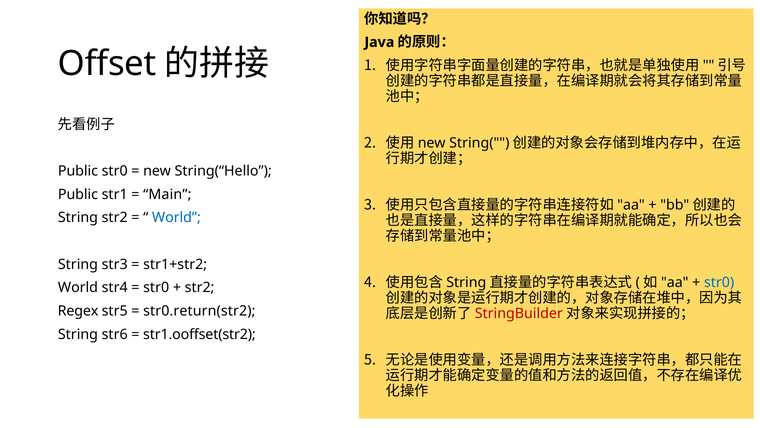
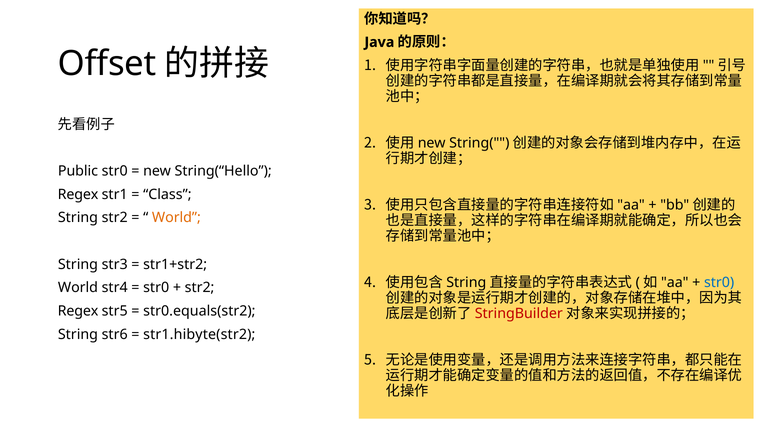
Public: Public -> Regex (78, 194)
Main: Main -> Class (167, 194)
World colour: blue -> orange (176, 218)
str0.return(str2: str0.return(str2 -> str0.equals(str2 (199, 311)
str1.ooffset(str2: str1.ooffset(str2 -> str1.hibyte(str2 (199, 334)
